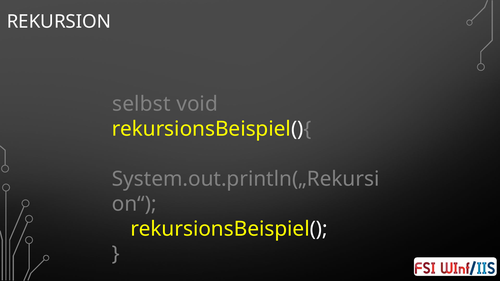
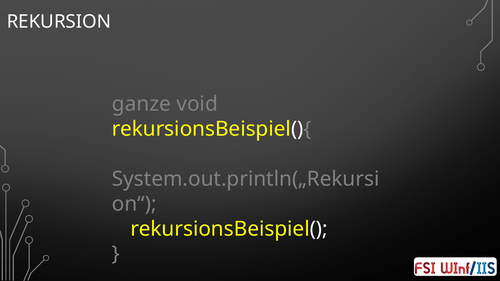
selbst: selbst -> ganze (141, 104)
